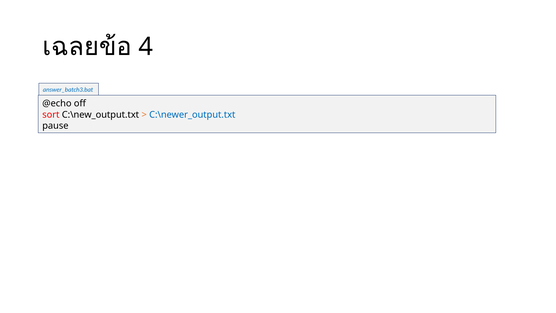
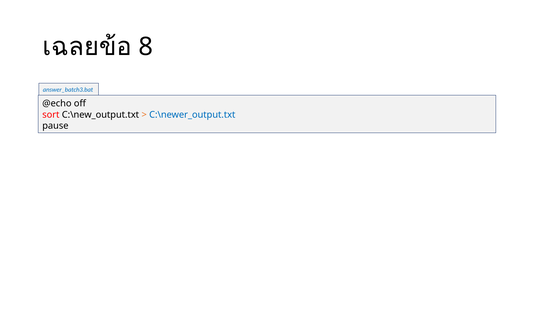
4: 4 -> 8 (146, 47)
